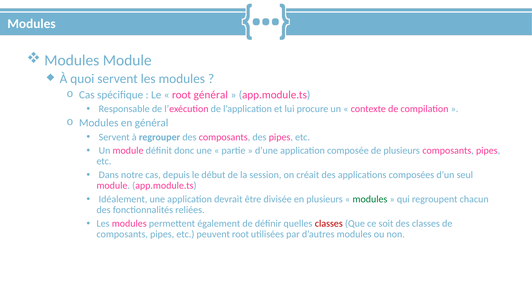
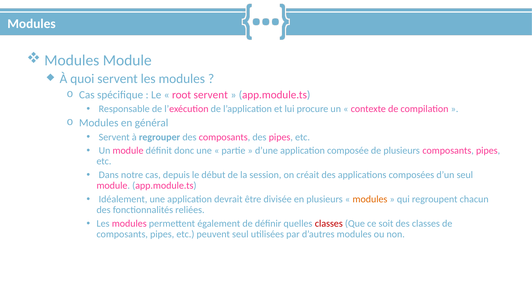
root général: général -> servent (211, 95)
modules colour: green -> orange (370, 199)
peuvent root: root -> seul (240, 234)
